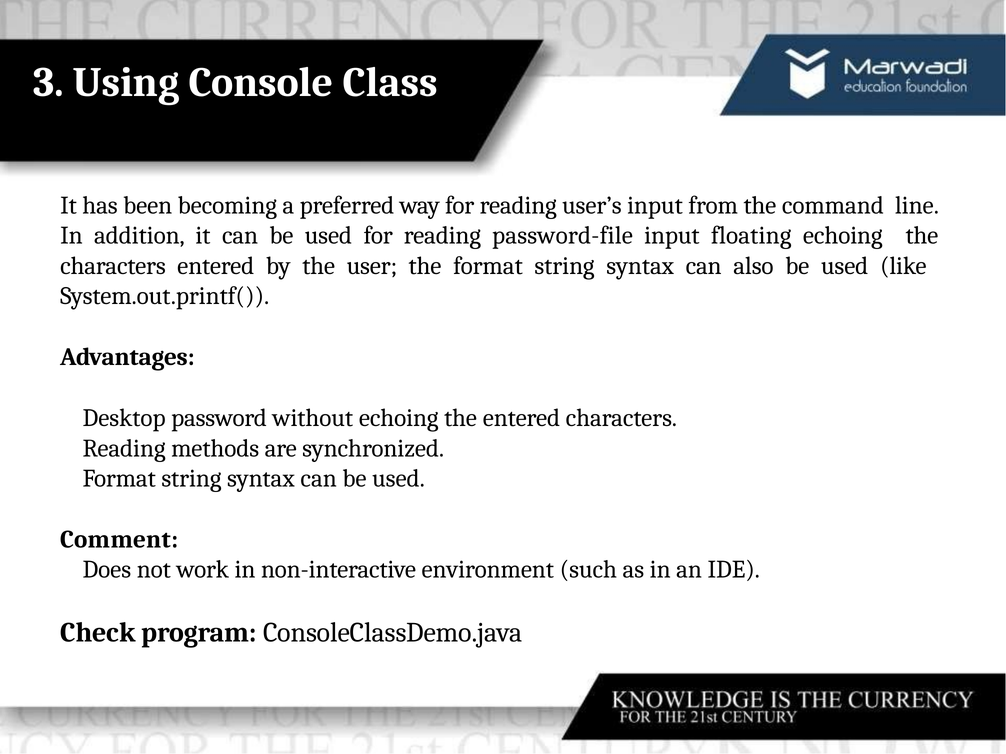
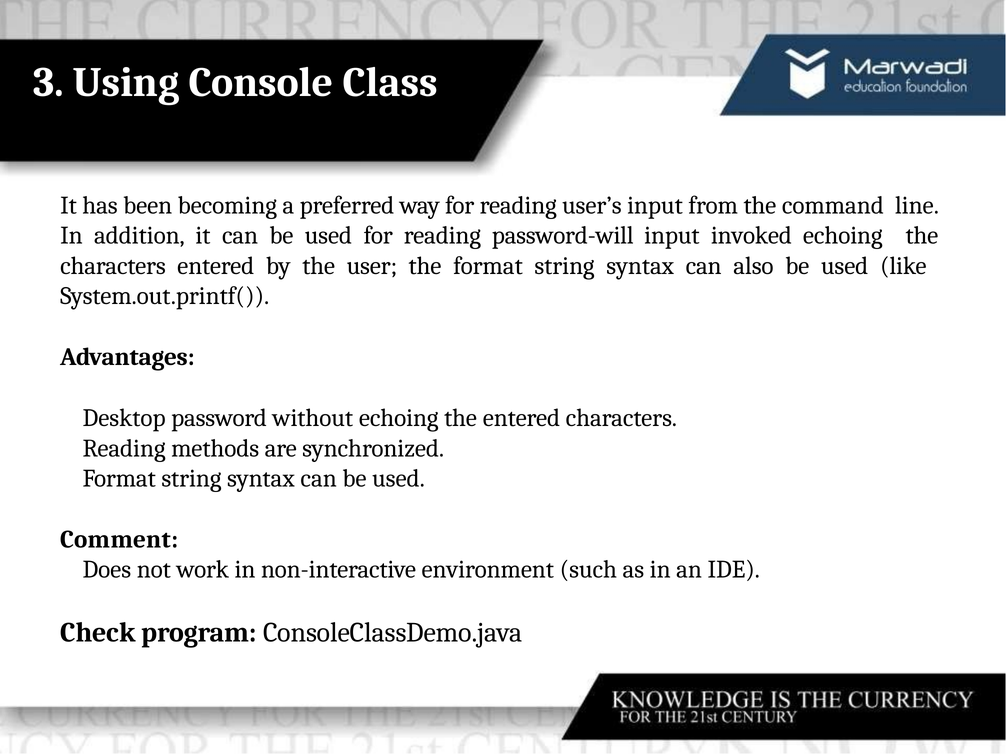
password-file: password-file -> password-will (563, 236)
floating: floating -> invoked (751, 236)
